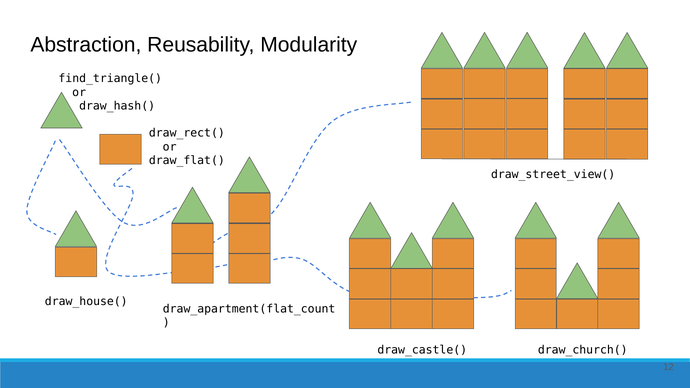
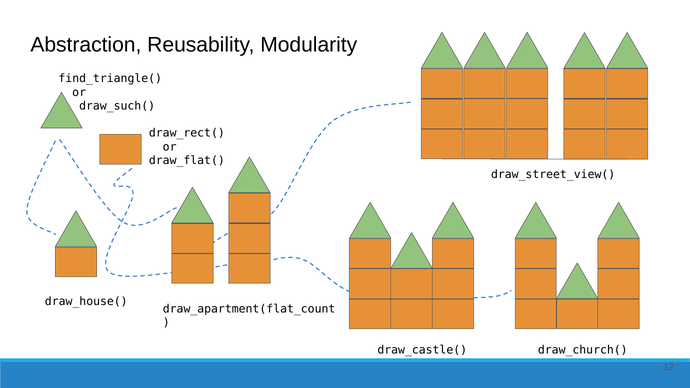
draw_hash(: draw_hash( -> draw_such( (117, 106)
